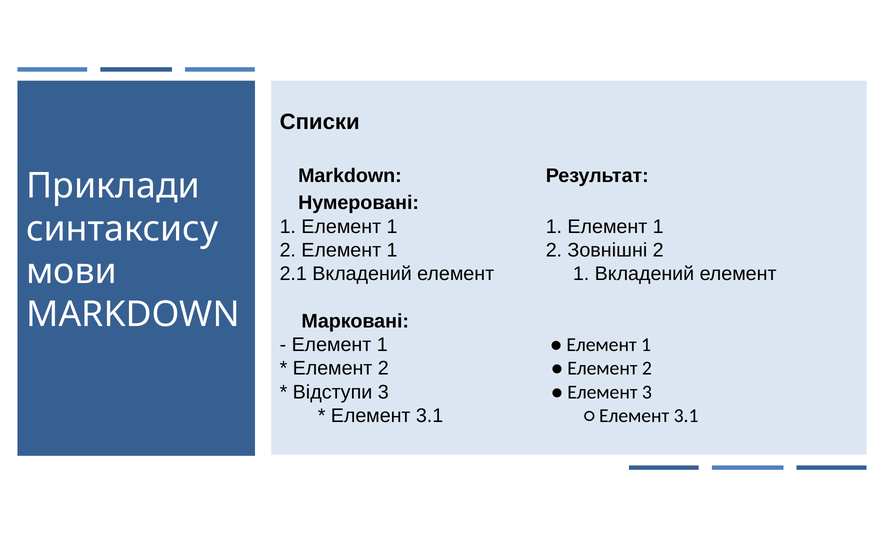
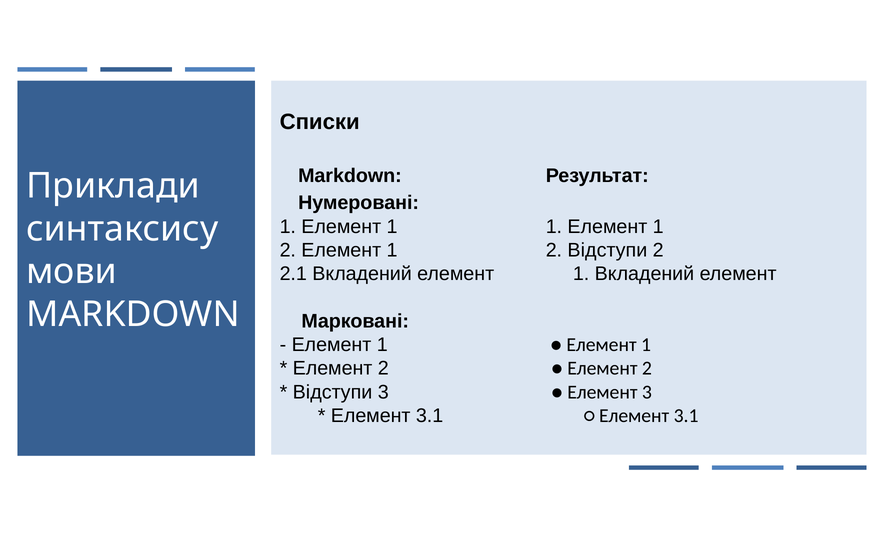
2 Зовнішні: Зовнішні -> Відступи (607, 250)
